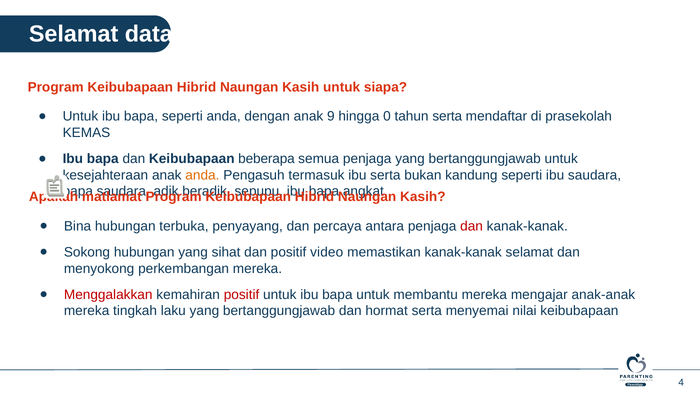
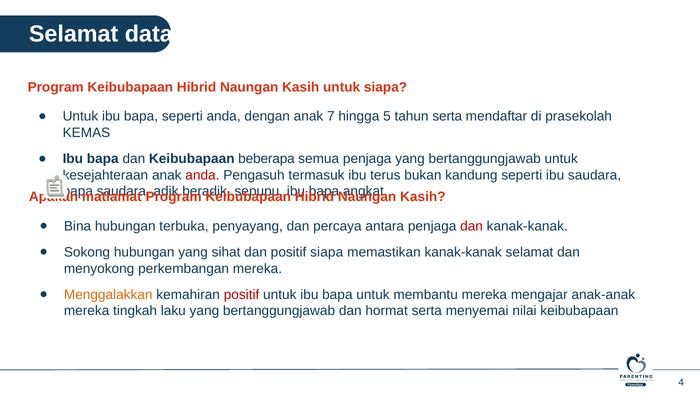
9: 9 -> 7 (331, 116)
0: 0 -> 5 (387, 116)
anda colour: orange -> red (202, 175)
ibu serta: serta -> terus (385, 175)
positif video: video -> siapa (327, 252)
Menggalakkan colour: red -> orange (108, 294)
